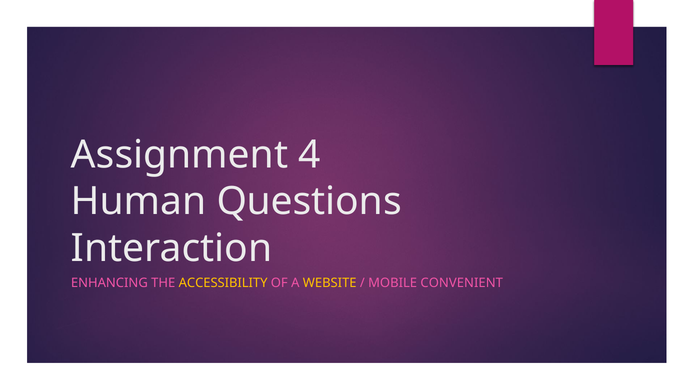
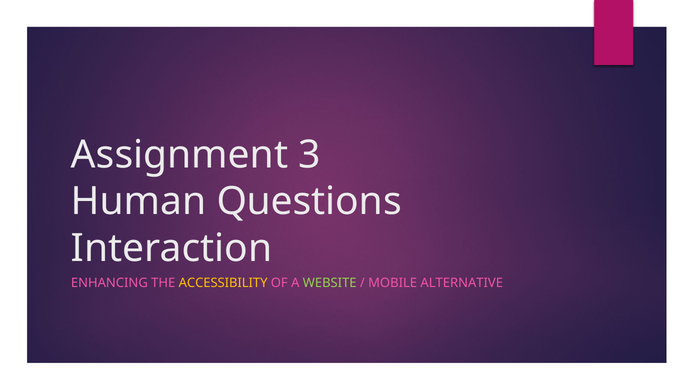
4: 4 -> 3 (309, 155)
WEBSITE colour: yellow -> light green (330, 283)
CONVENIENT: CONVENIENT -> ALTERNATIVE (462, 283)
